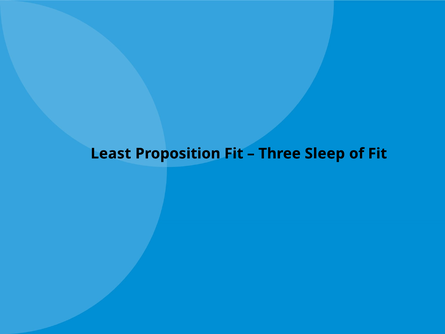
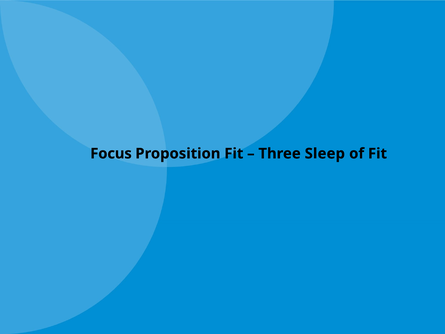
Least: Least -> Focus (111, 153)
